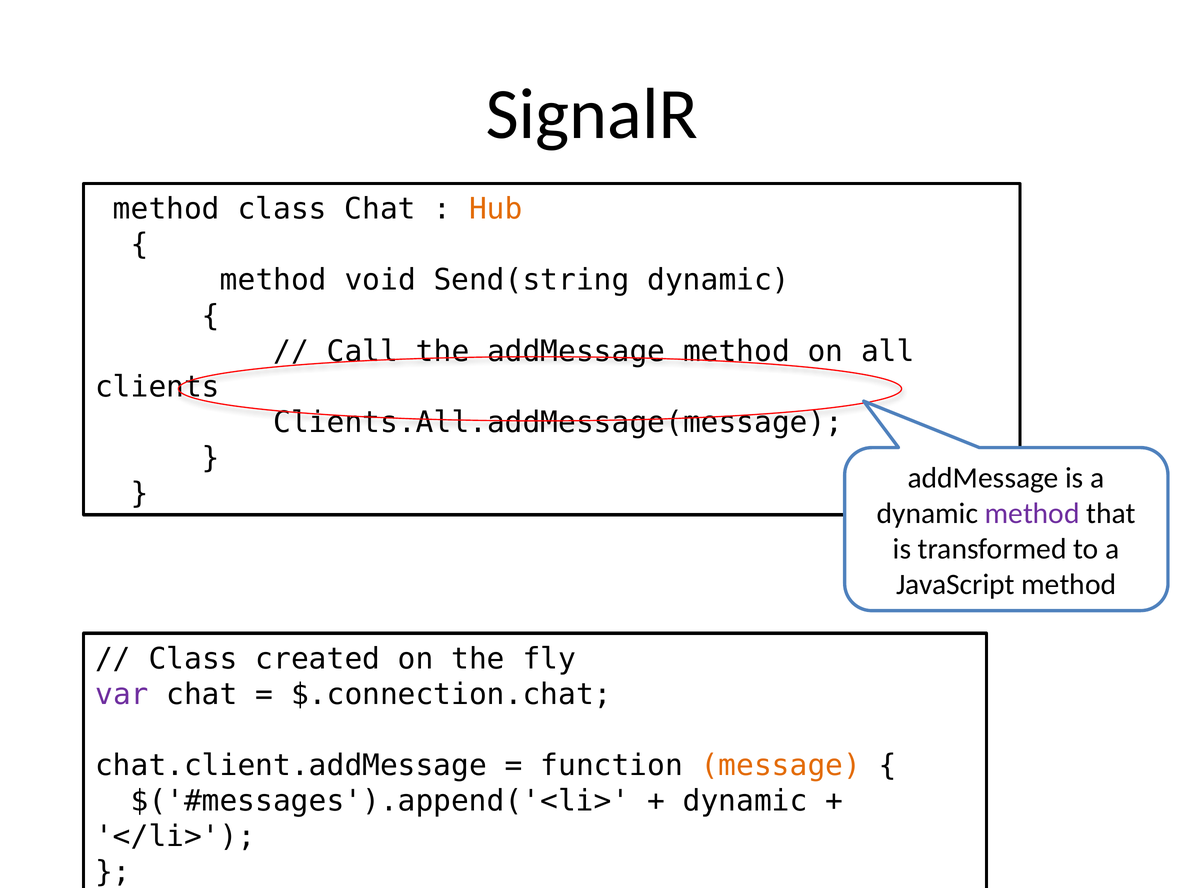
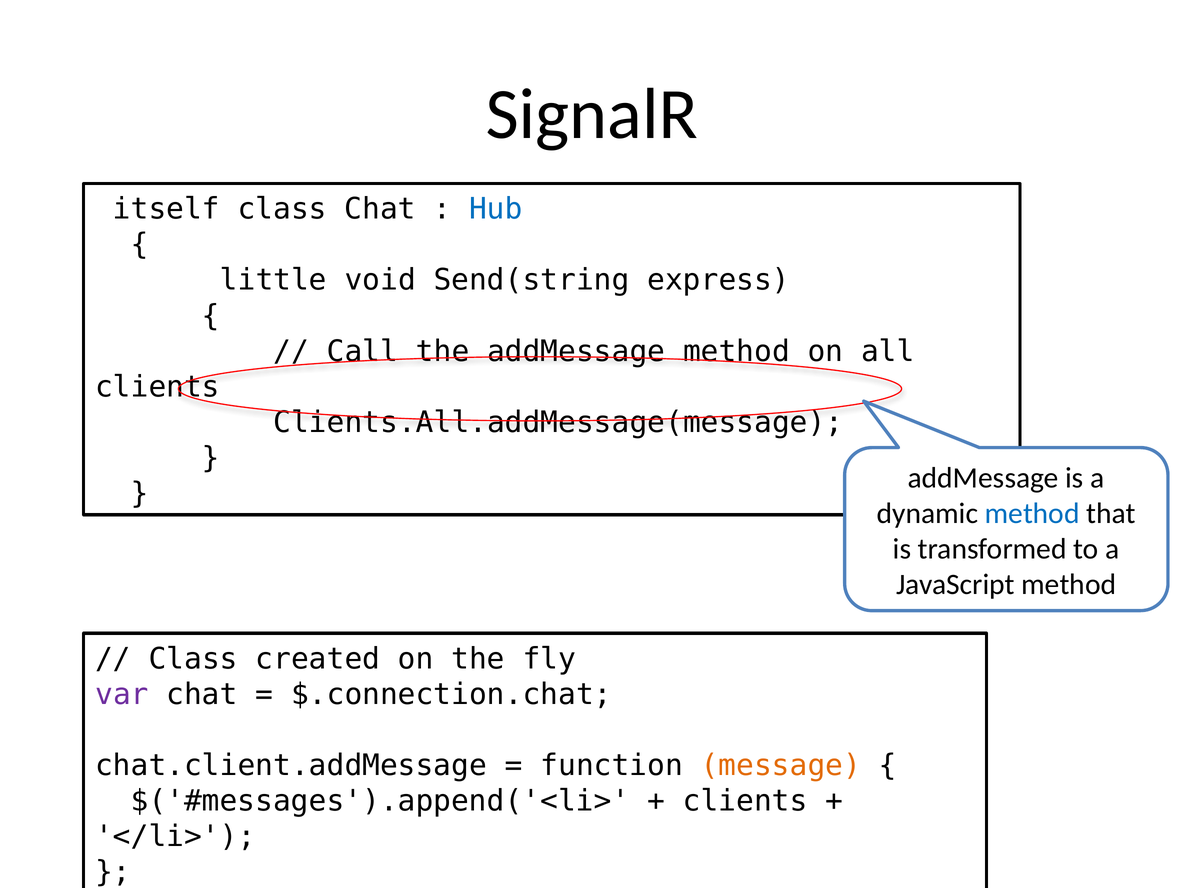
method: method -> itself (166, 209)
Hub colour: orange -> blue (496, 209)
method: method -> little (273, 280)
Send(string dynamic: dynamic -> express (719, 280)
method colour: purple -> blue (1032, 513)
dynamic: dynamic -> clients (745, 801)
